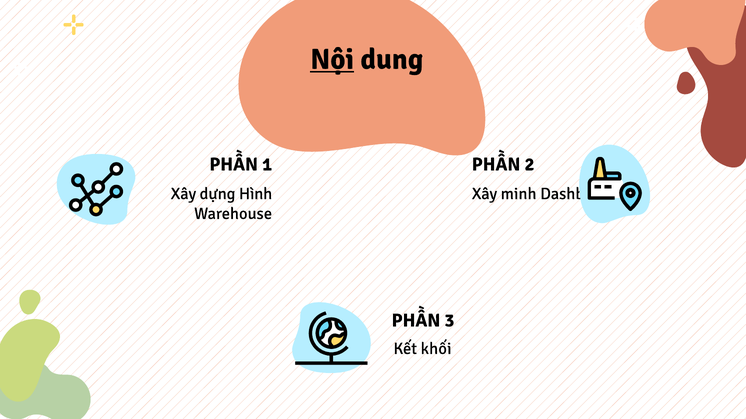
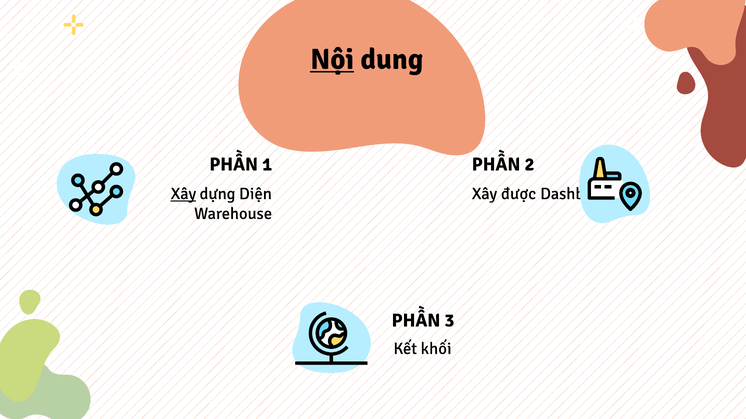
Xây underline: none -> present (183, 194)
Hình: Hình -> Diện (255, 194)
minh: minh -> được (519, 194)
